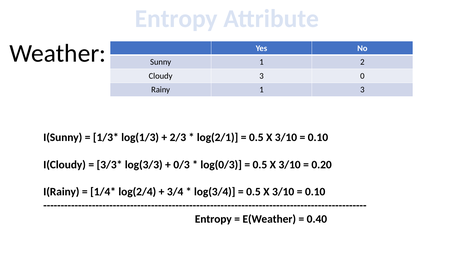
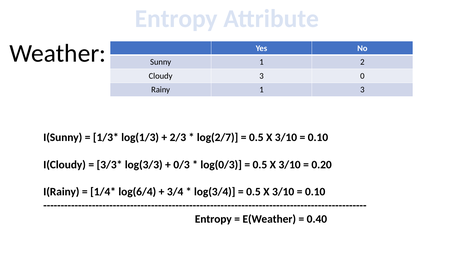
log(2/1: log(2/1 -> log(2/7 (218, 137)
log(2/4: log(2/4 -> log(6/4 (137, 191)
